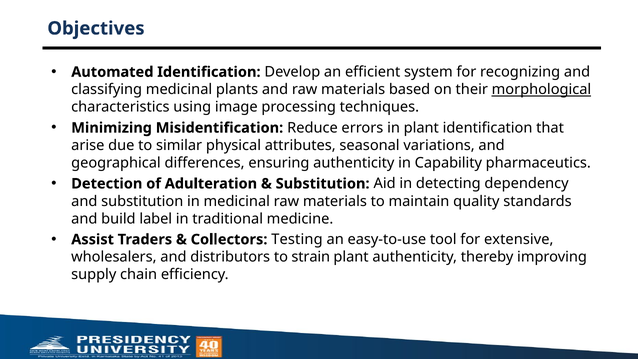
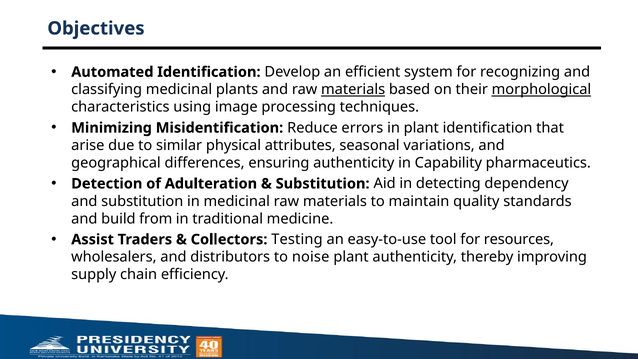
materials underline: none -> present (353, 90)
label: label -> from (156, 219)
extensive: extensive -> resources (519, 239)
strain: strain -> noise (311, 257)
